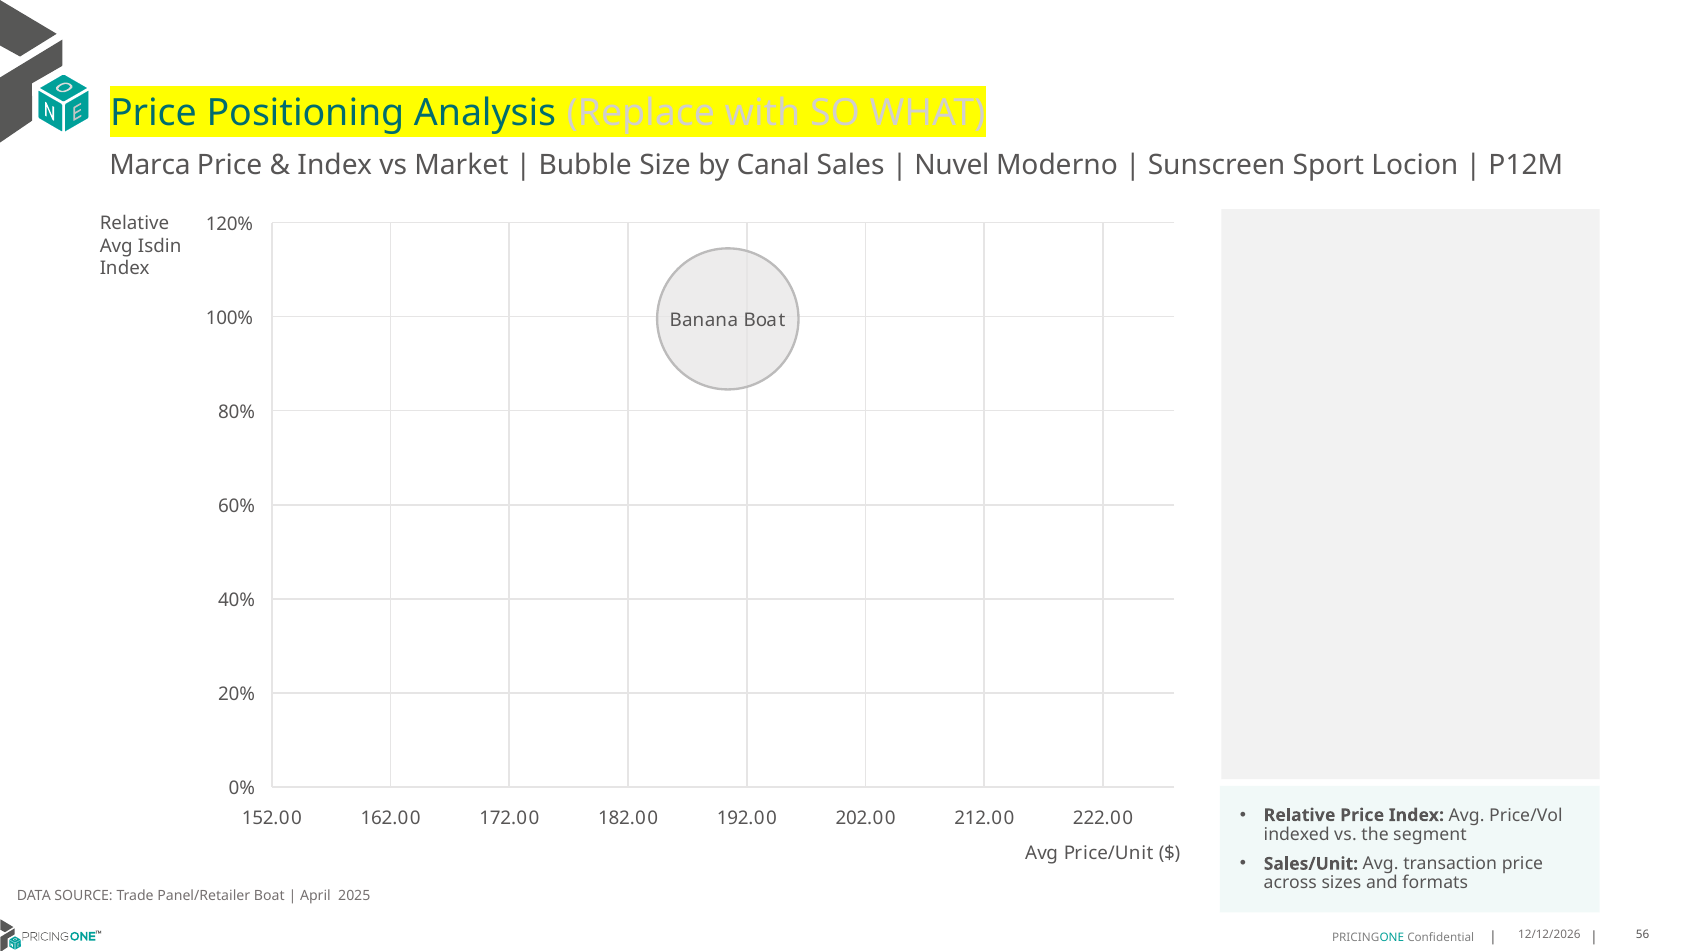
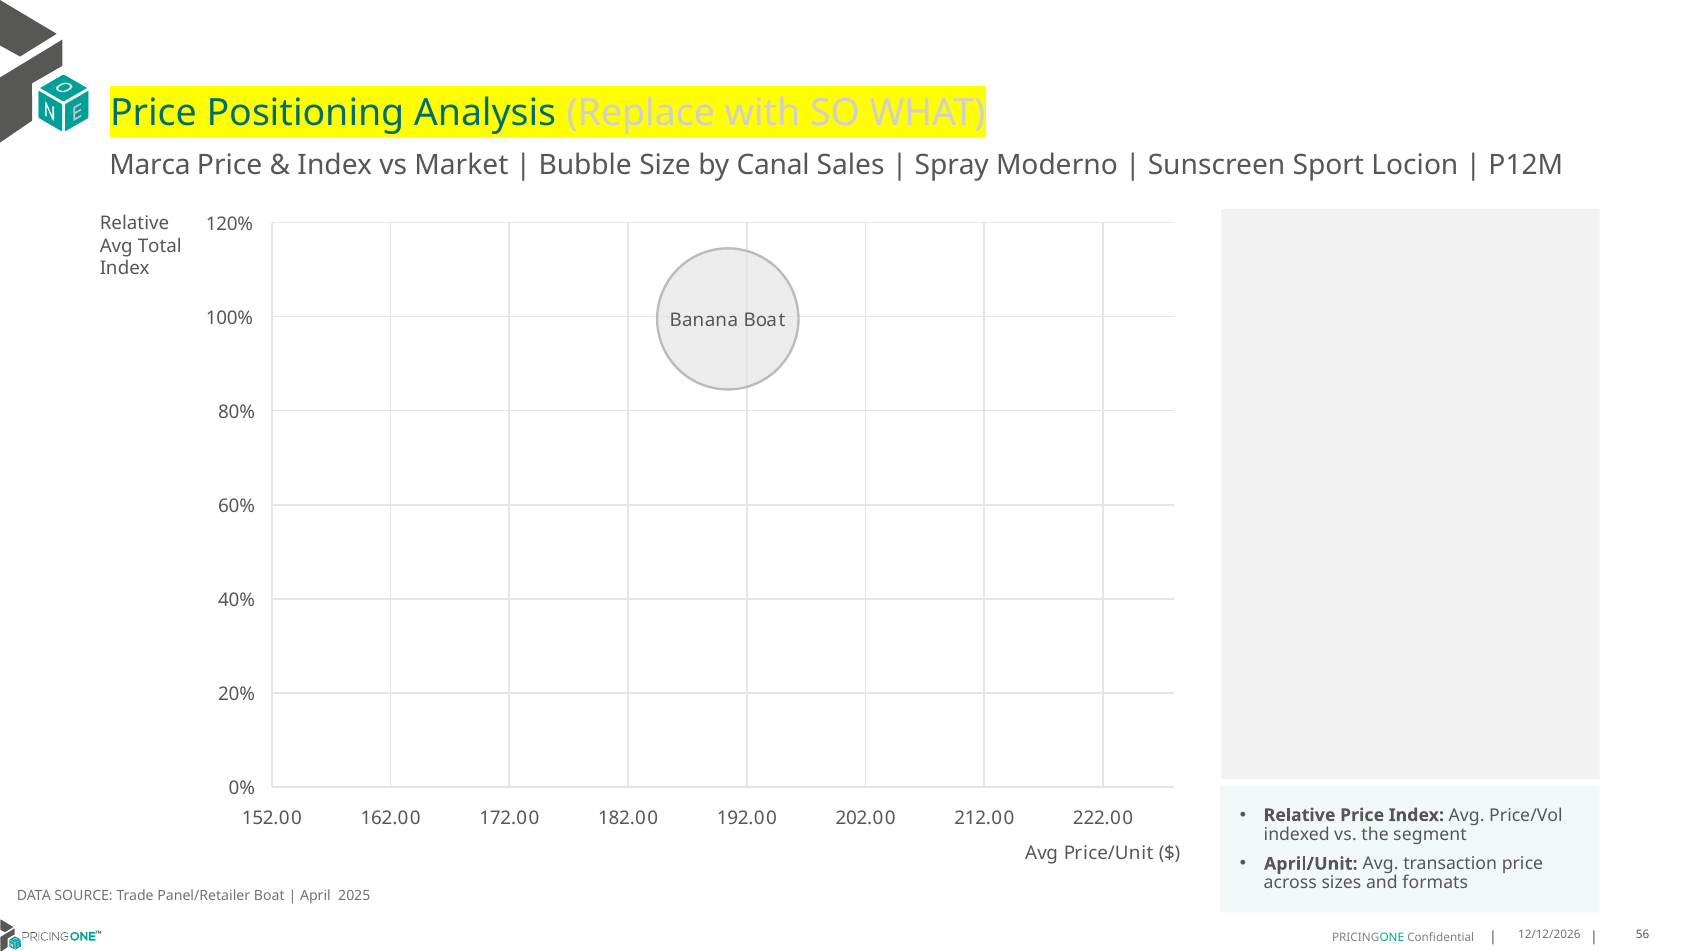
Nuvel: Nuvel -> Spray (952, 165)
Isdin: Isdin -> Total (160, 246)
Sales/Unit: Sales/Unit -> April/Unit (1311, 864)
